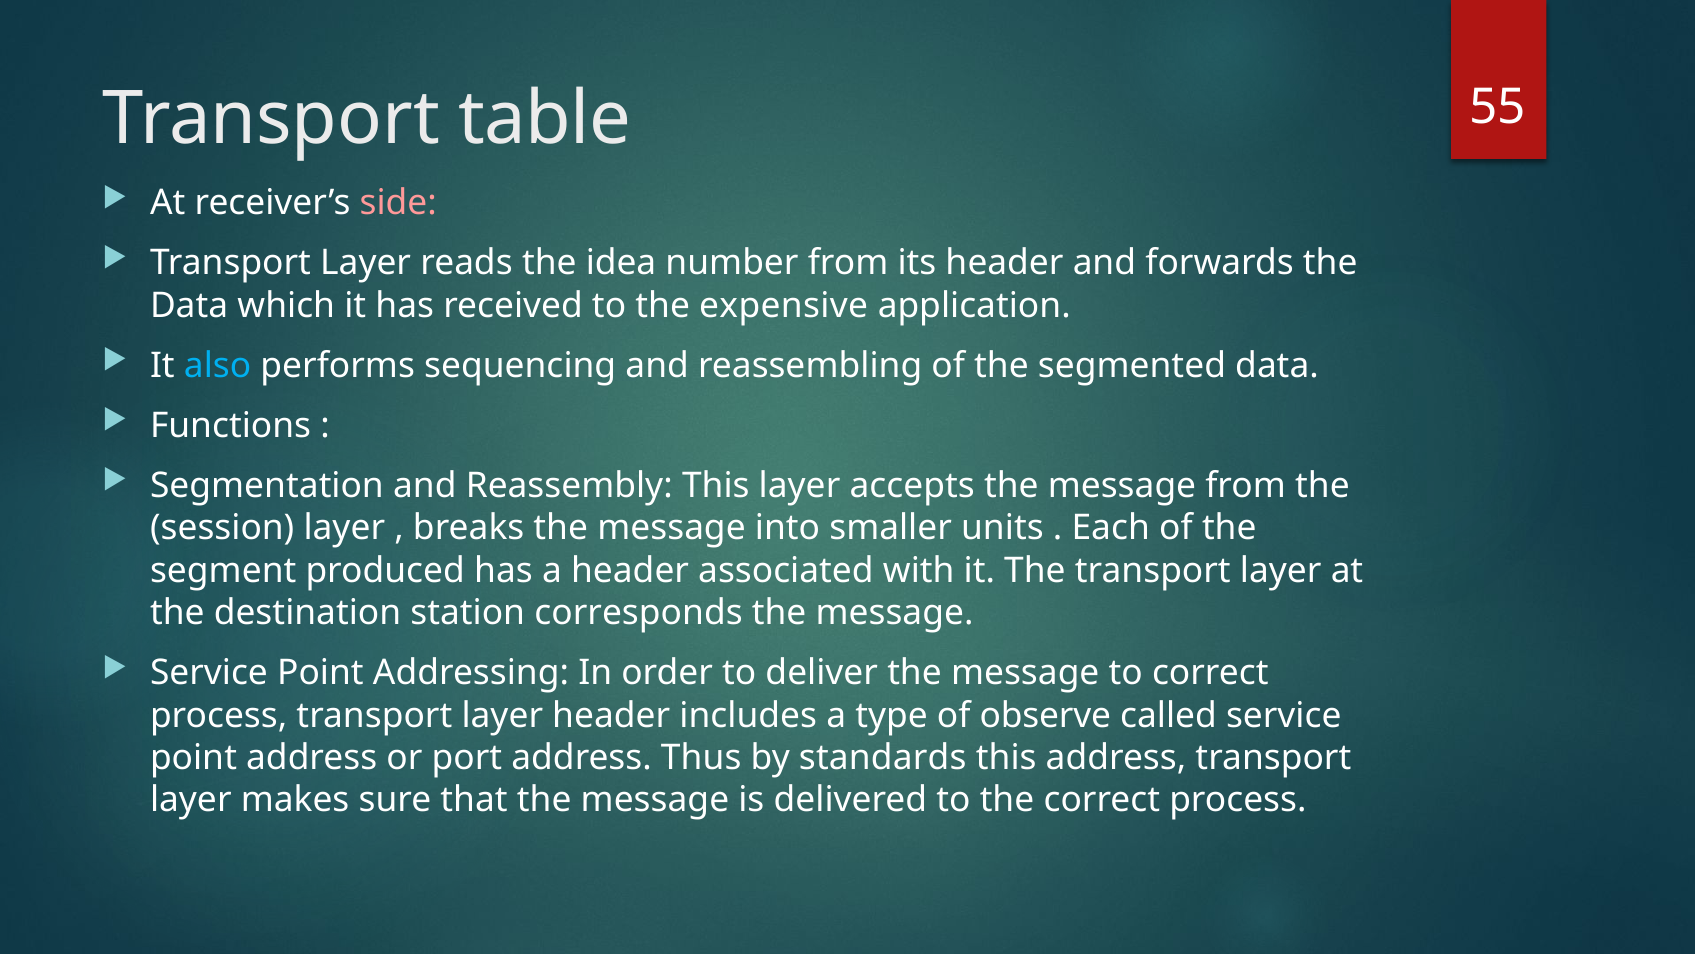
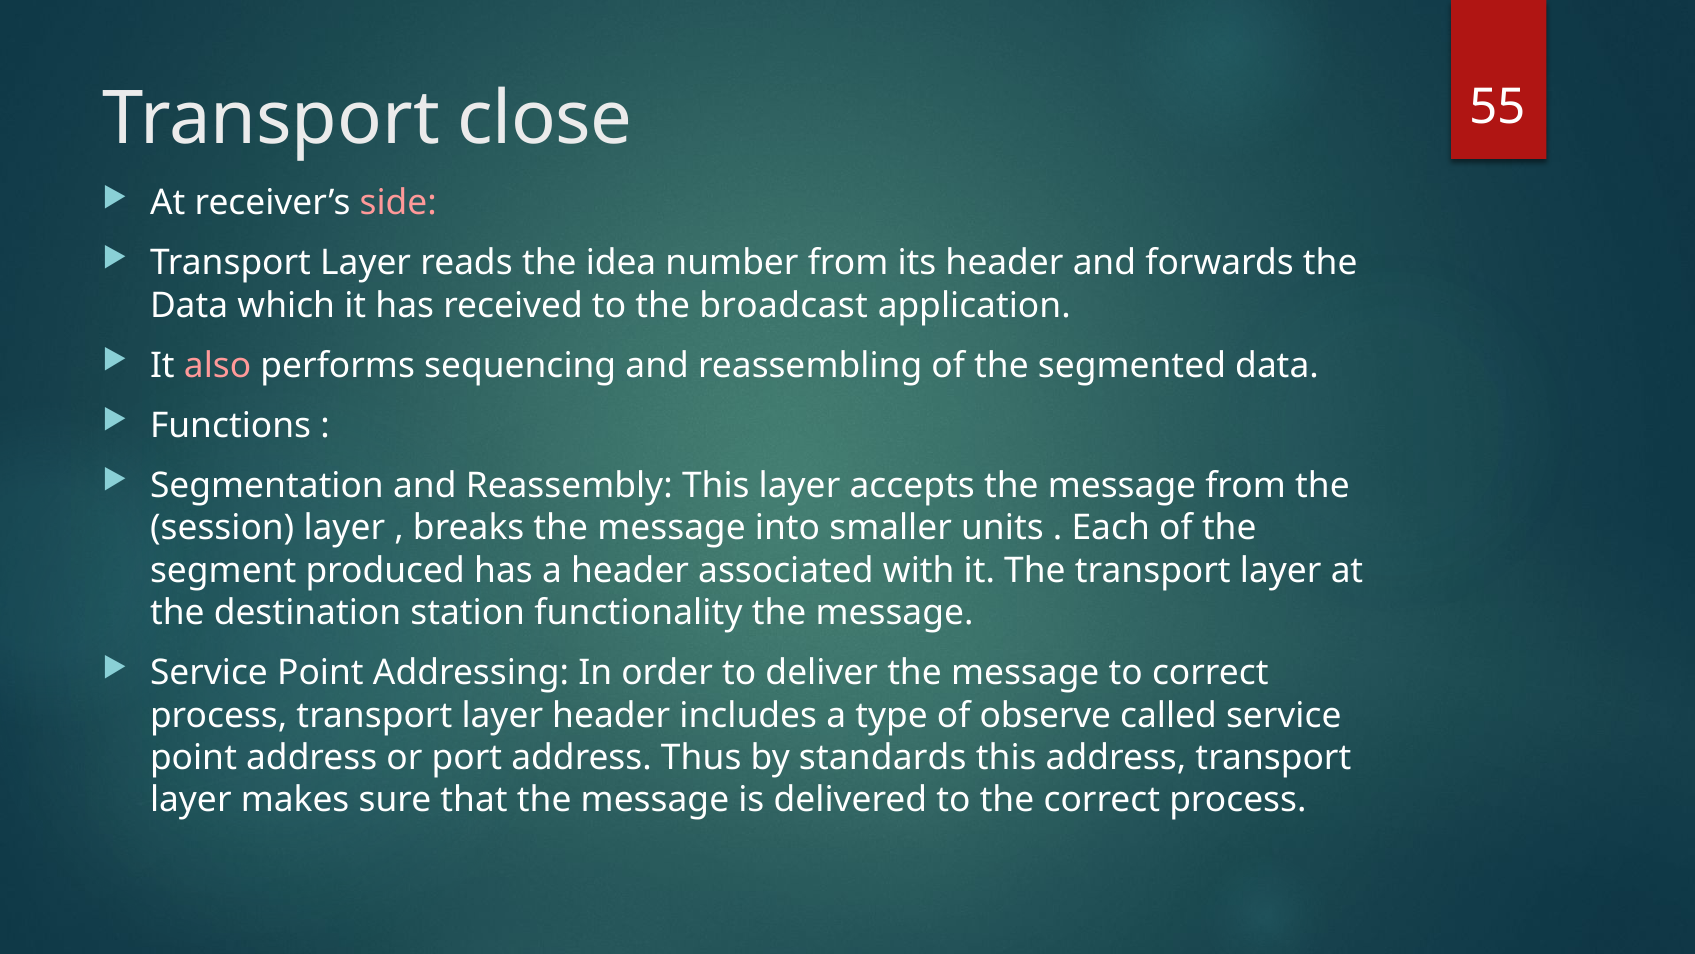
table: table -> close (545, 119)
expensive: expensive -> broadcast (784, 305)
also colour: light blue -> pink (218, 365)
corresponds: corresponds -> functionality (638, 613)
